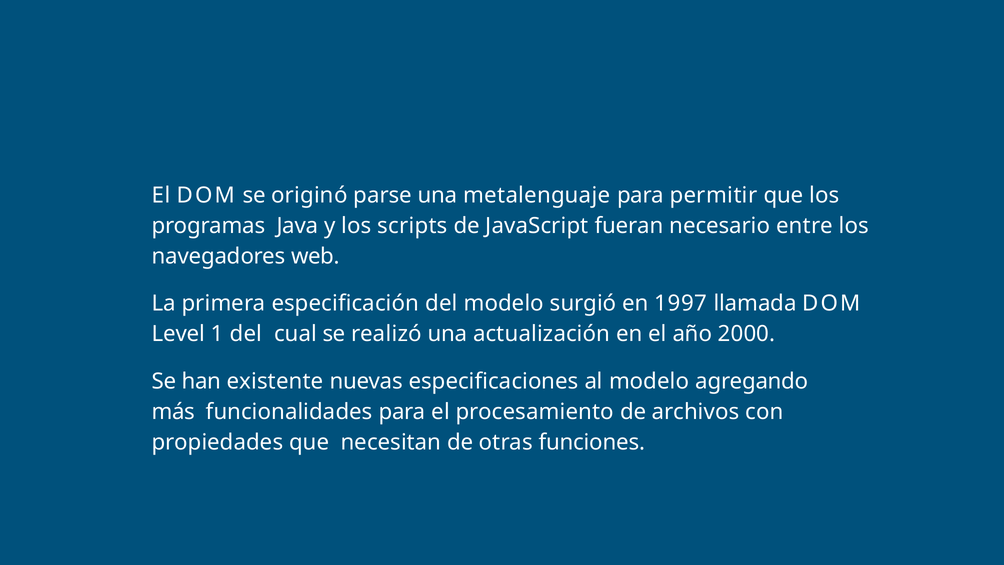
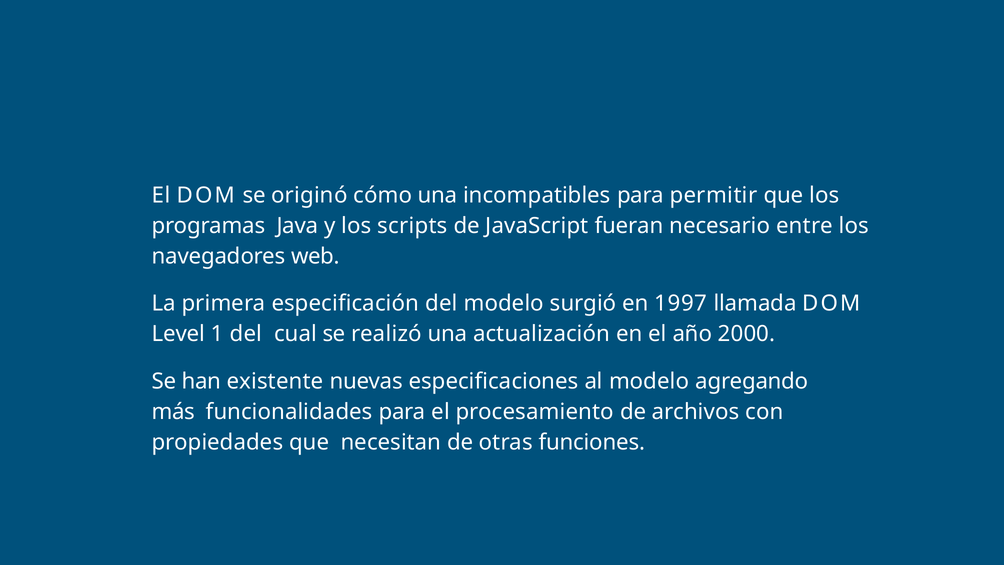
parse: parse -> cómo (383, 195)
metalenguaje: metalenguaje -> incompatibles (537, 195)
